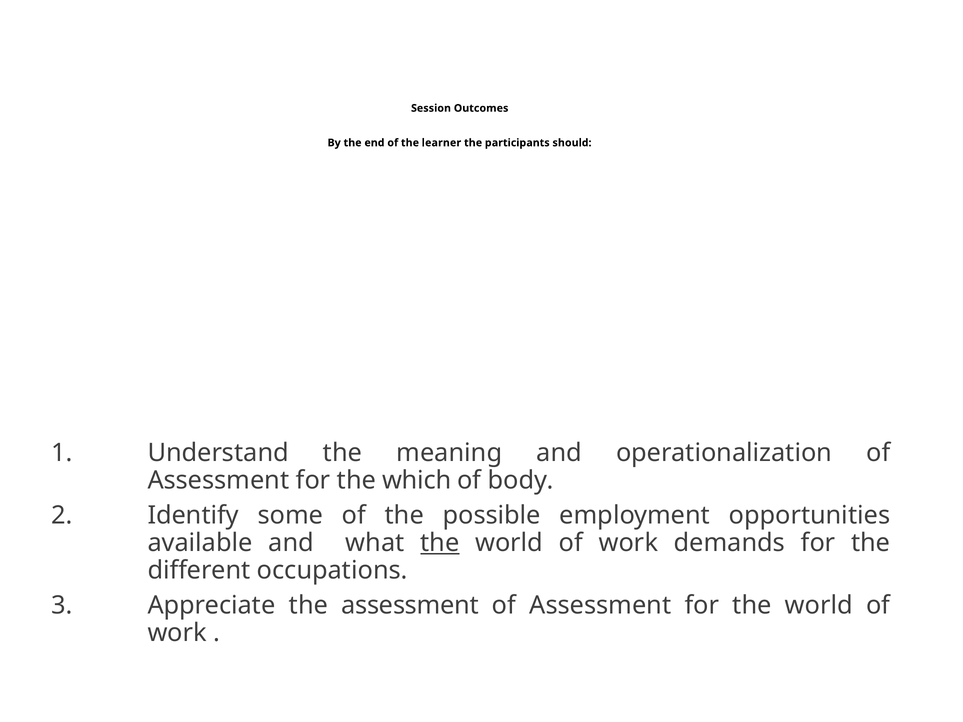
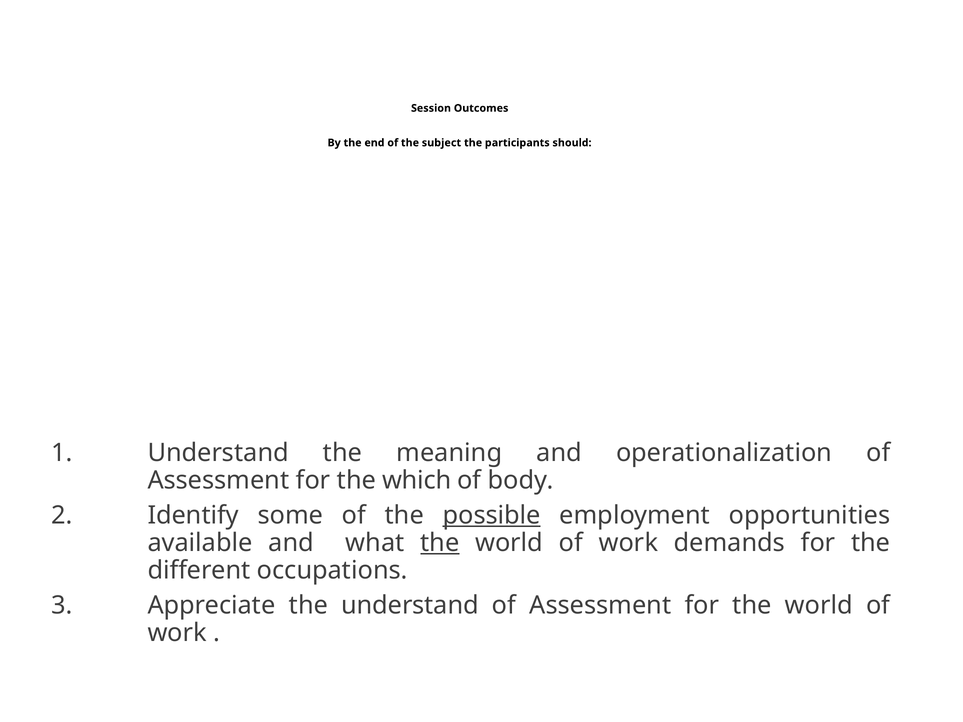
learner: learner -> subject (441, 143)
possible underline: none -> present (492, 516)
the assessment: assessment -> understand (410, 606)
